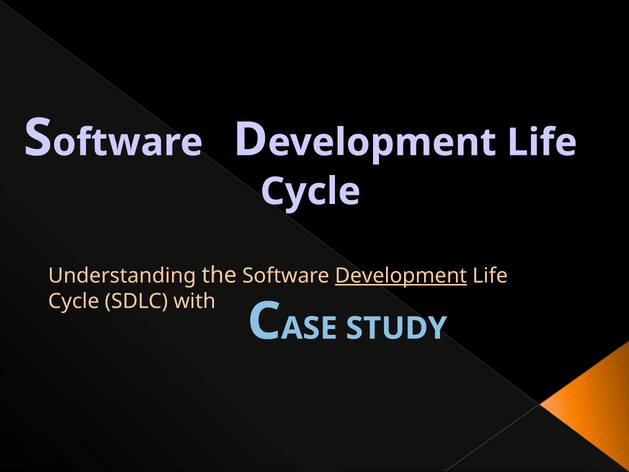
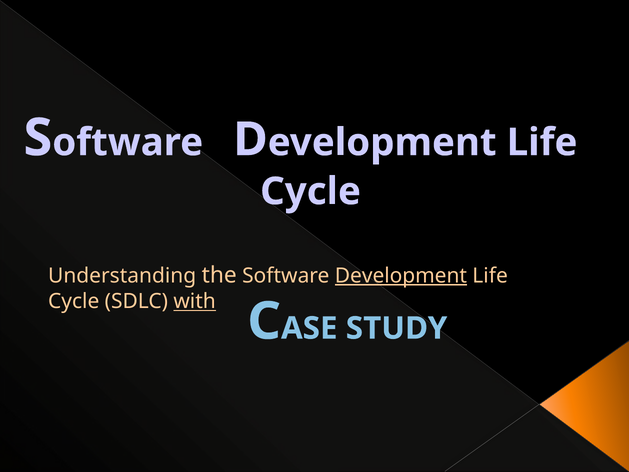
with underline: none -> present (195, 301)
